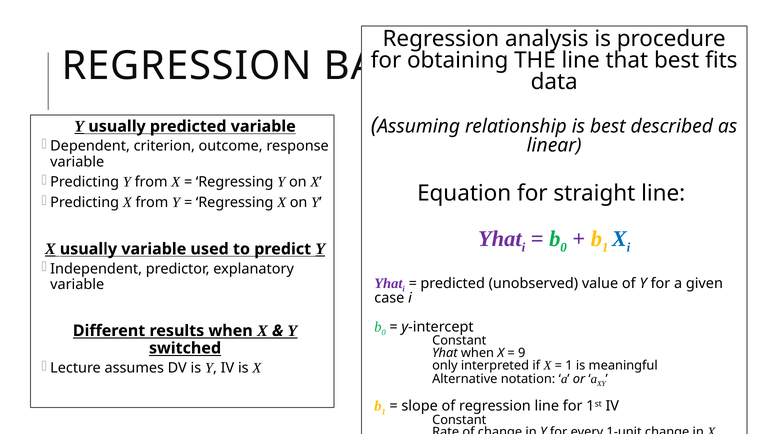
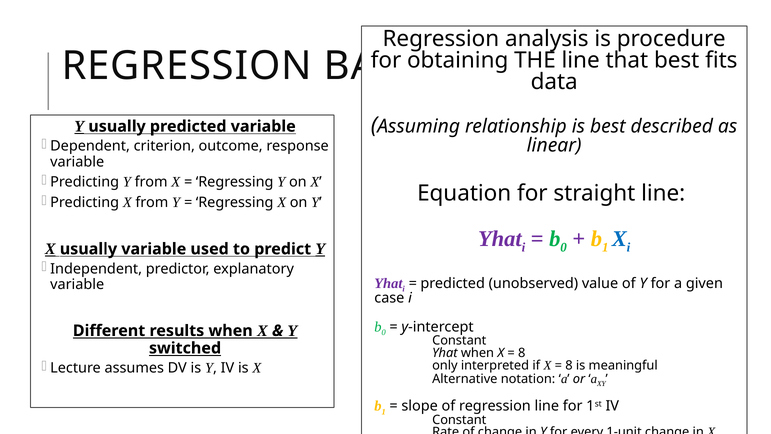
9: 9 -> 8 (522, 353)
1: 1 -> 8 (569, 365)
